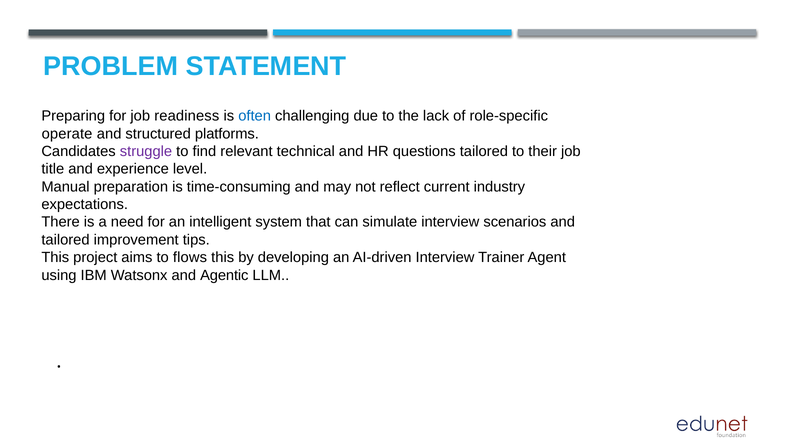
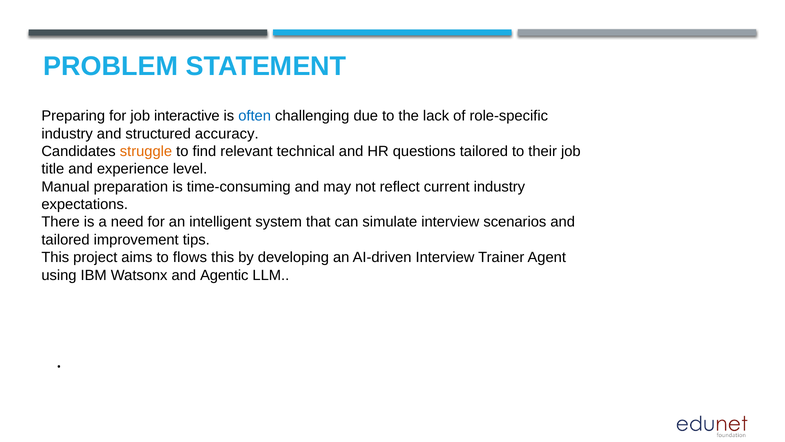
readiness: readiness -> interactive (187, 116)
operate: operate -> industry (67, 134)
platforms: platforms -> accuracy (227, 134)
struggle colour: purple -> orange (146, 151)
